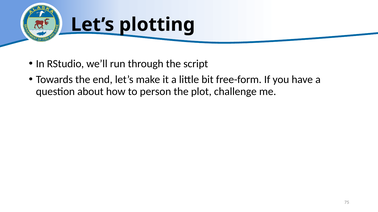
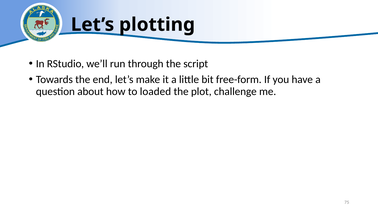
person: person -> loaded (155, 92)
